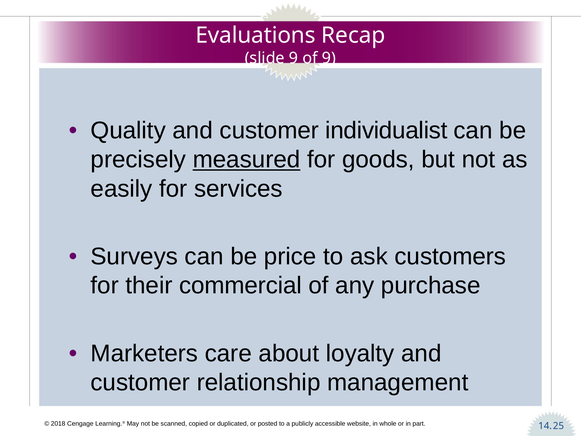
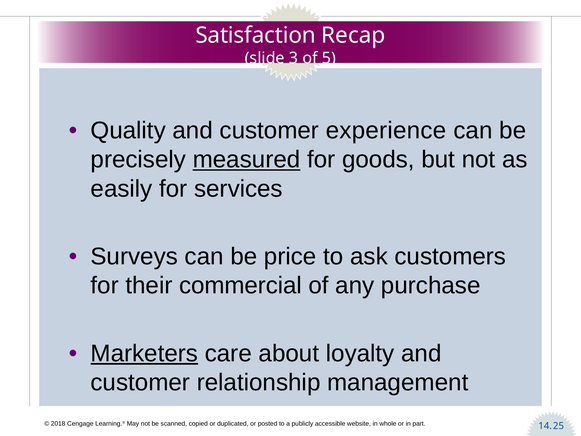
Evaluations: Evaluations -> Satisfaction (256, 35)
slide 9: 9 -> 3 (294, 58)
of 9: 9 -> 5 (329, 58)
individualist: individualist -> experience (386, 130)
Marketers underline: none -> present (144, 353)
